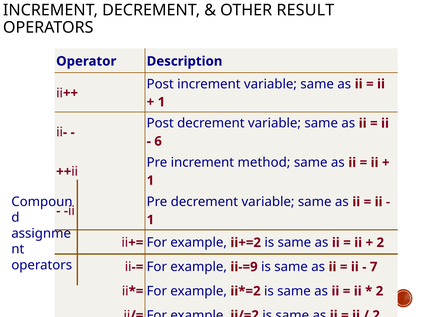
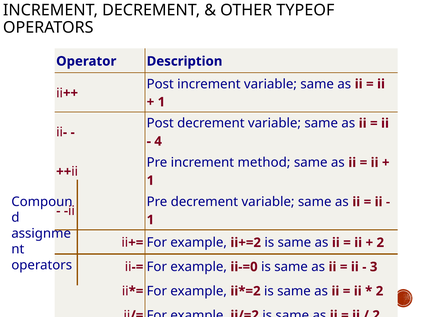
RESULT: RESULT -> TYPEOF (305, 10)
6: 6 -> 4 (158, 141)
ii-=9: ii-=9 -> ii-=0 (244, 267)
7: 7 -> 3 (374, 267)
